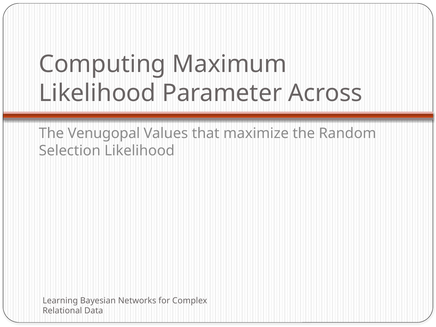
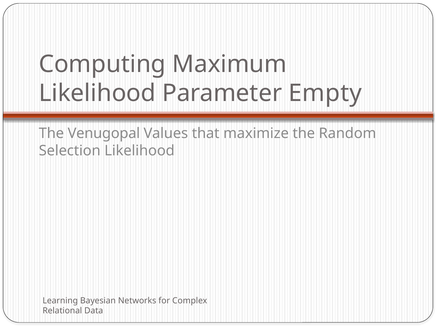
Across: Across -> Empty (325, 93)
